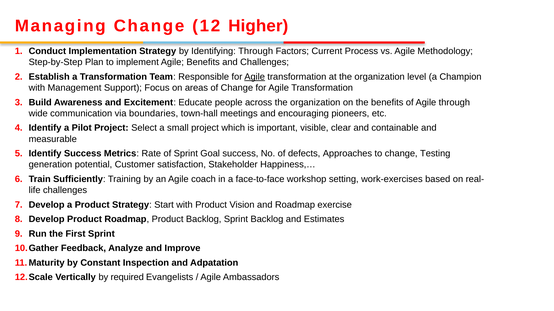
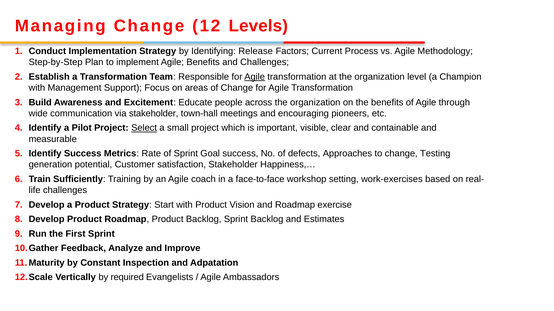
Higher: Higher -> Levels (258, 26)
Identifying Through: Through -> Release (256, 51)
via boundaries: boundaries -> stakeholder (154, 114)
Select underline: none -> present (144, 128)
